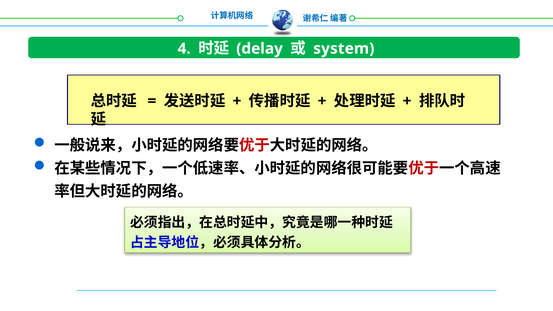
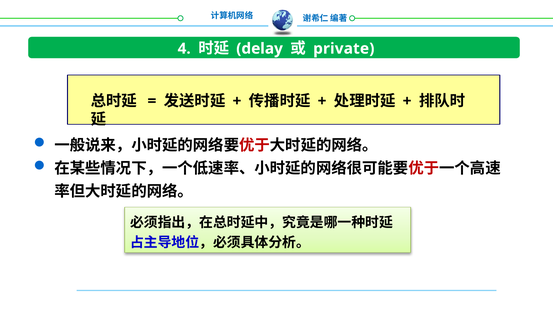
system: system -> private (344, 49)
